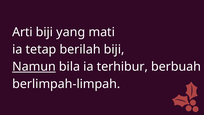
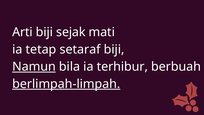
yang: yang -> sejak (71, 32)
berilah: berilah -> setaraf (80, 49)
berlimpah-limpah underline: none -> present (66, 84)
